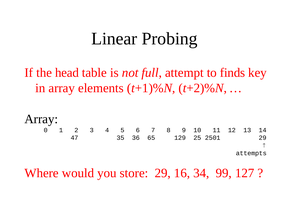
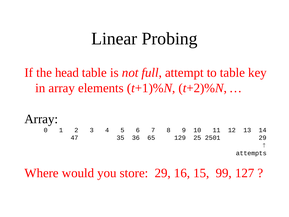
to finds: finds -> table (232, 73)
34: 34 -> 15 (201, 173)
